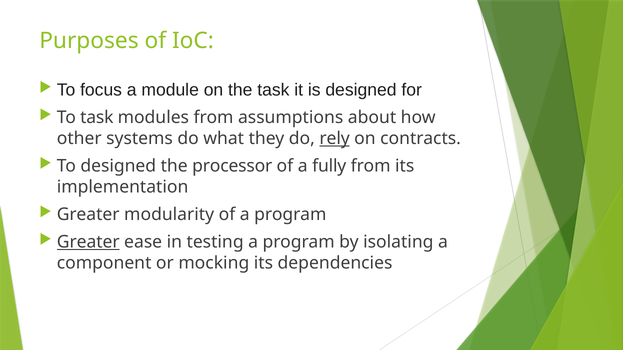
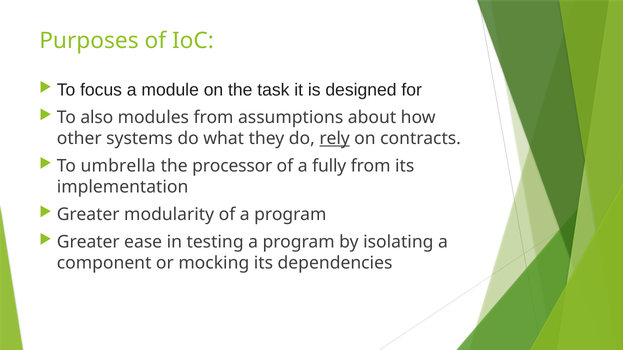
To task: task -> also (97, 118)
To designed: designed -> umbrella (118, 166)
Greater underline: present -> none (88, 242)
